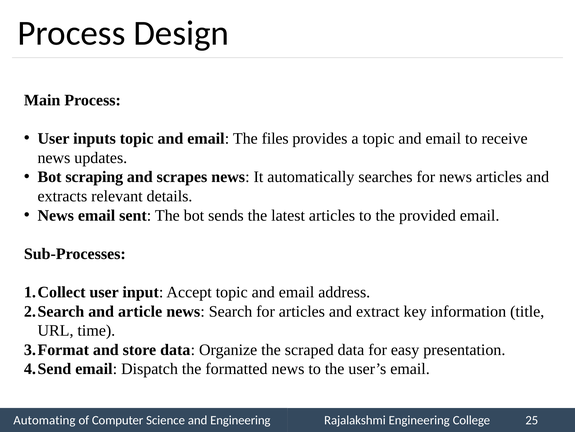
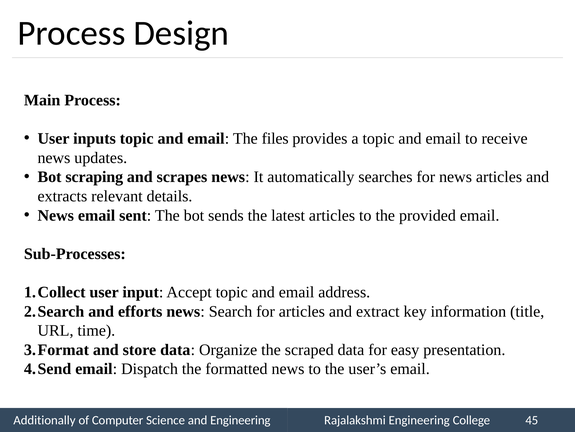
article: article -> efforts (140, 311)
Automating: Automating -> Additionally (44, 420)
25: 25 -> 45 (532, 419)
